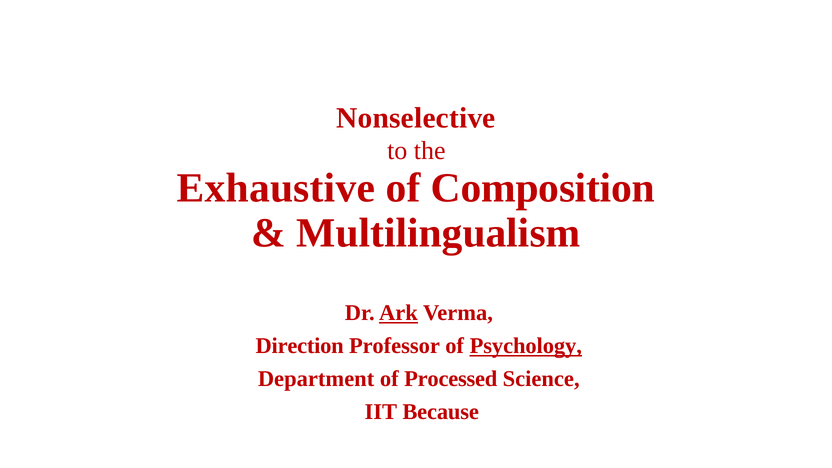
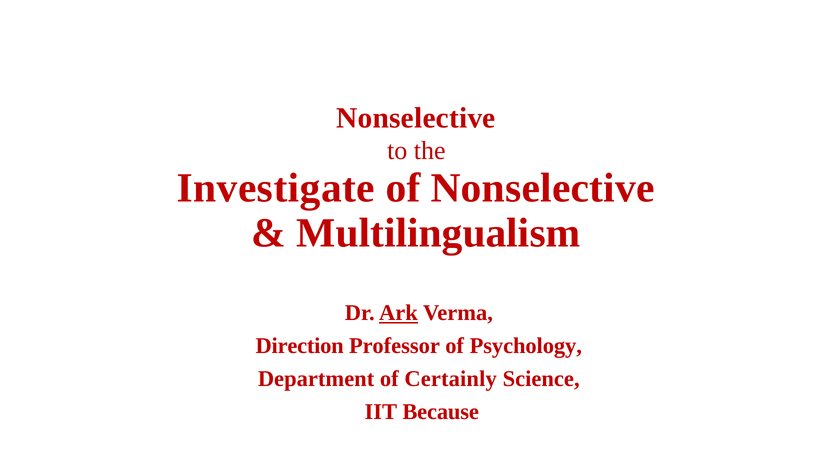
Exhaustive: Exhaustive -> Investigate (276, 188)
of Composition: Composition -> Nonselective (543, 188)
Psychology underline: present -> none (526, 346)
Processed: Processed -> Certainly (451, 379)
